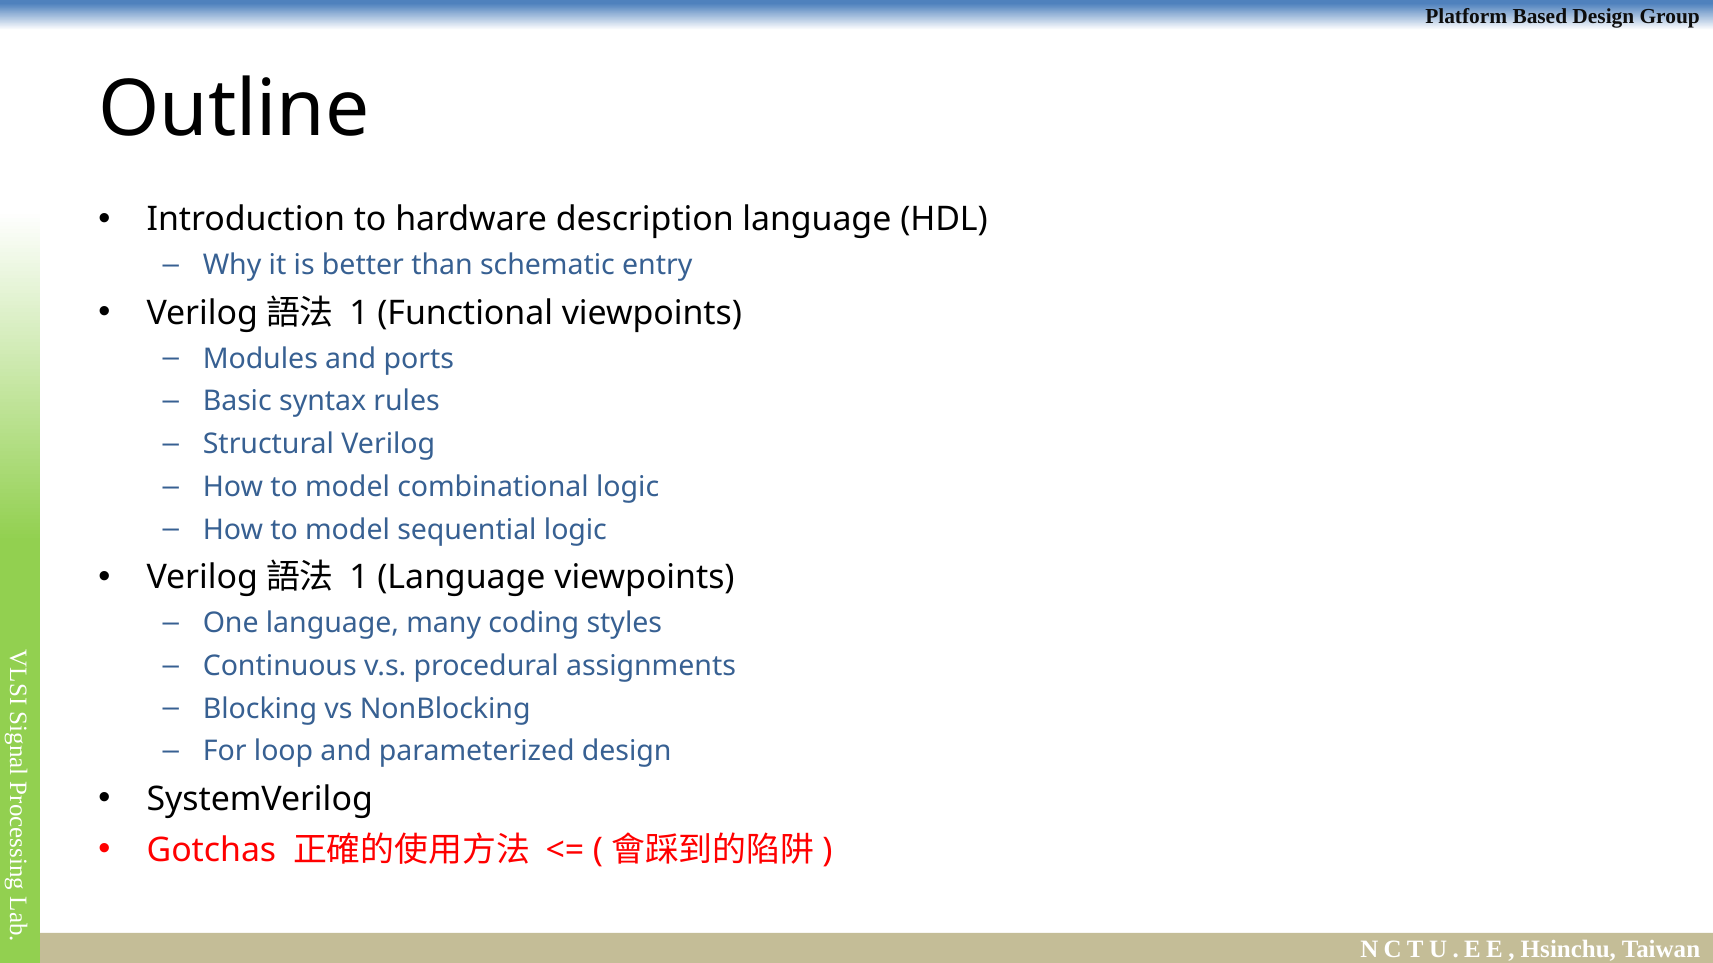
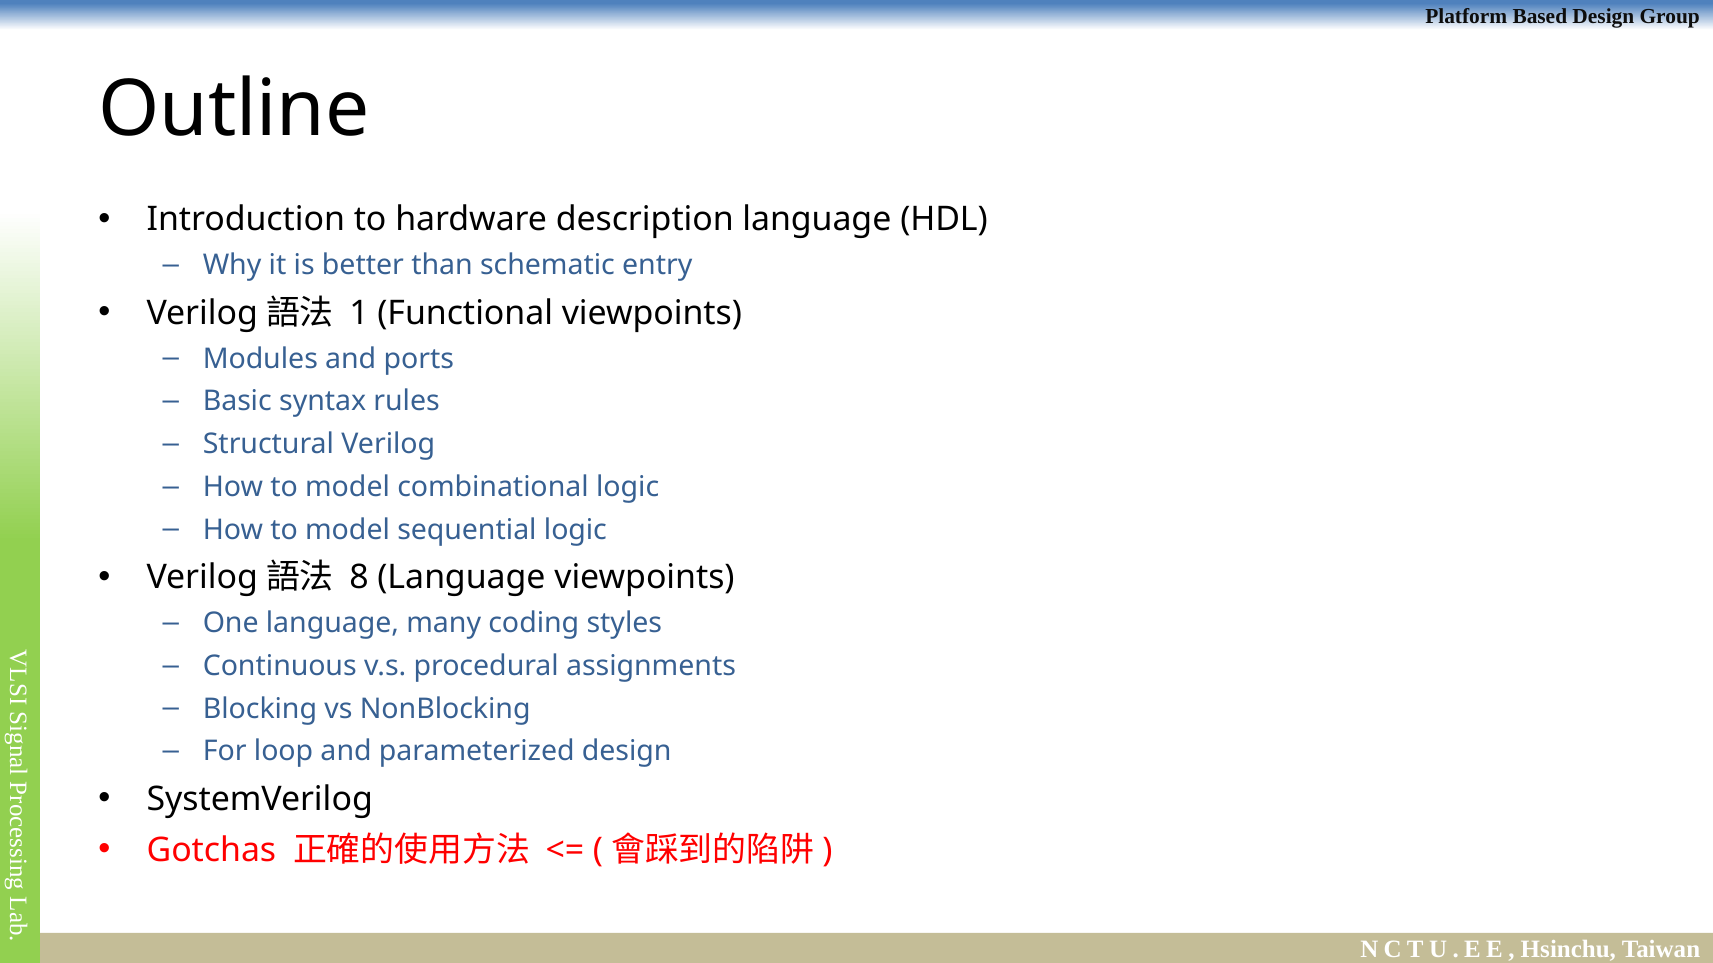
1: 1 -> 8 (359, 578)
